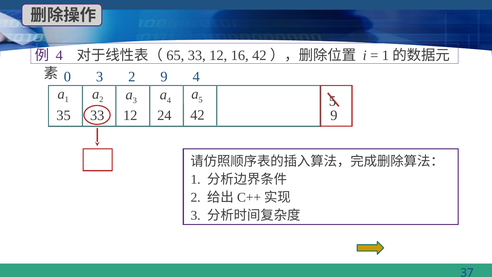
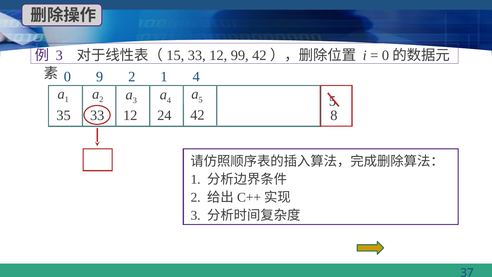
4: 4 -> 3 (59, 55)
65: 65 -> 15 (175, 55)
16: 16 -> 99 (240, 55)
1: 1 -> 0 (385, 55)
0 3: 3 -> 9 (100, 77)
2 9: 9 -> 1 (164, 77)
33 9: 9 -> 8 (334, 115)
